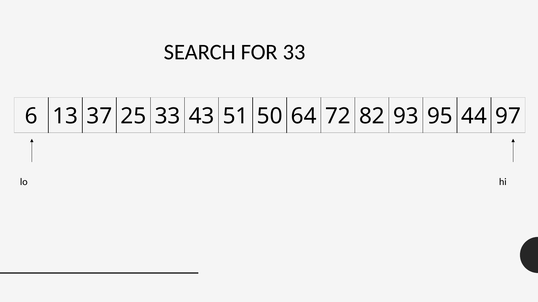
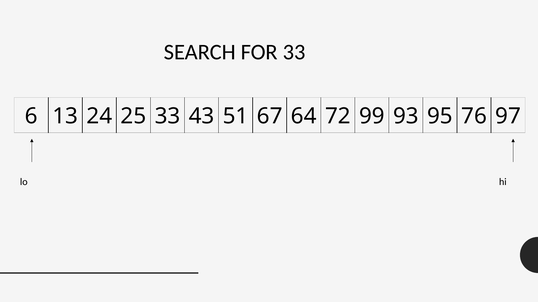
37: 37 -> 24 (99, 116)
50: 50 -> 67 (270, 116)
82: 82 -> 99 (372, 116)
44: 44 -> 76 (474, 116)
